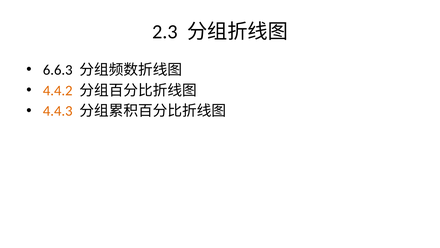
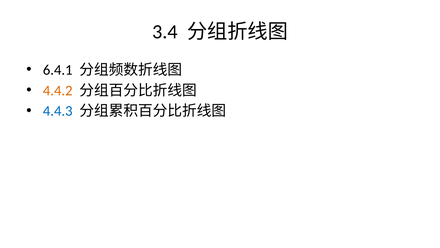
2.3: 2.3 -> 3.4 (165, 32)
6.6.3: 6.6.3 -> 6.4.1 (58, 70)
4.4.3 colour: orange -> blue (58, 111)
